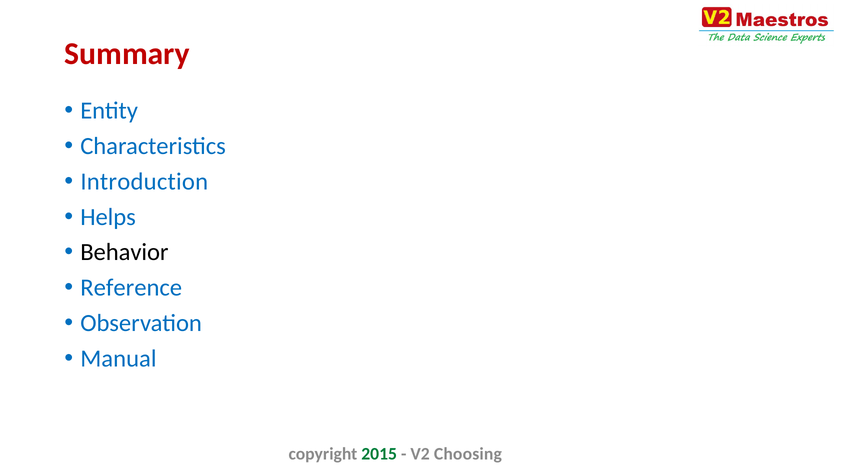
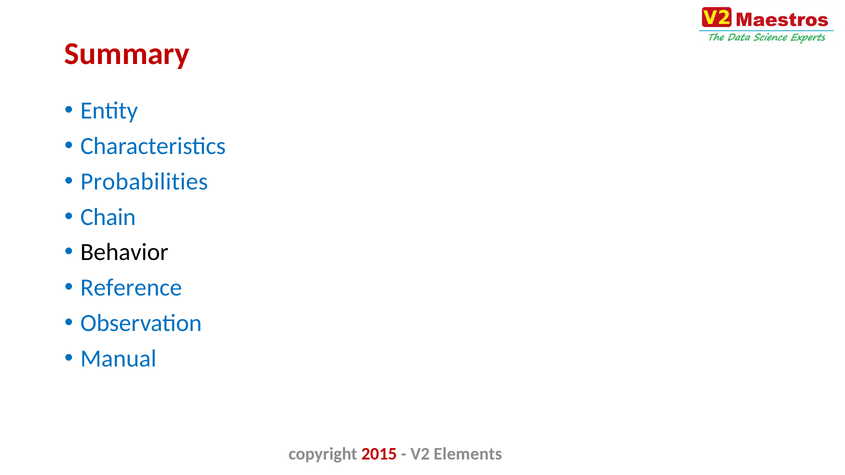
Introduction: Introduction -> Probabilities (144, 182)
Helps: Helps -> Chain (108, 217)
2015 colour: green -> red (379, 454)
Choosing: Choosing -> Elements (468, 454)
